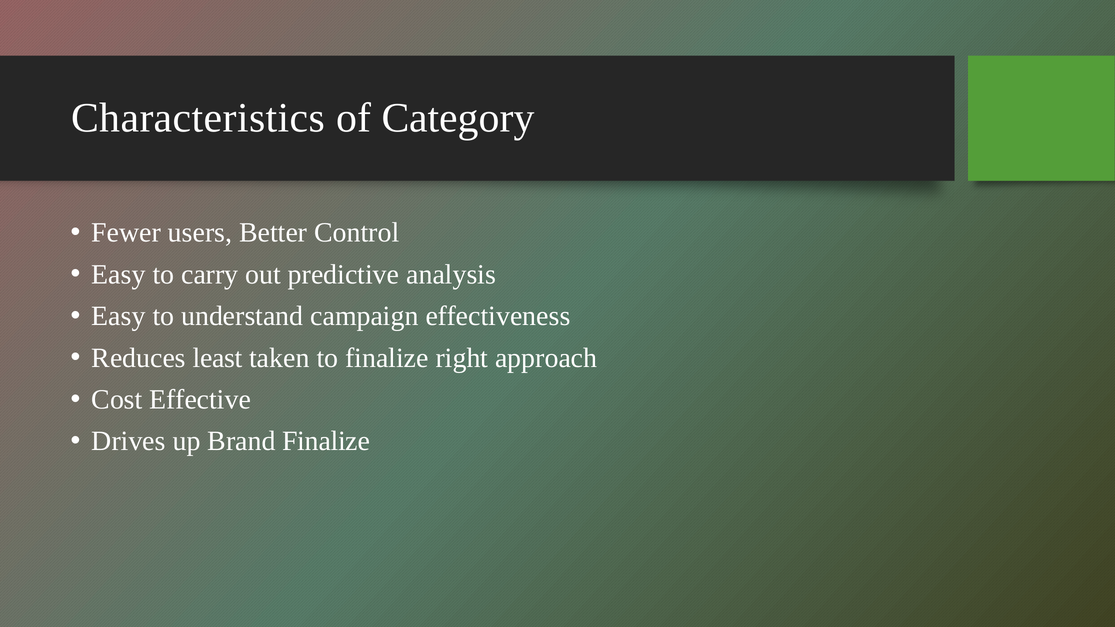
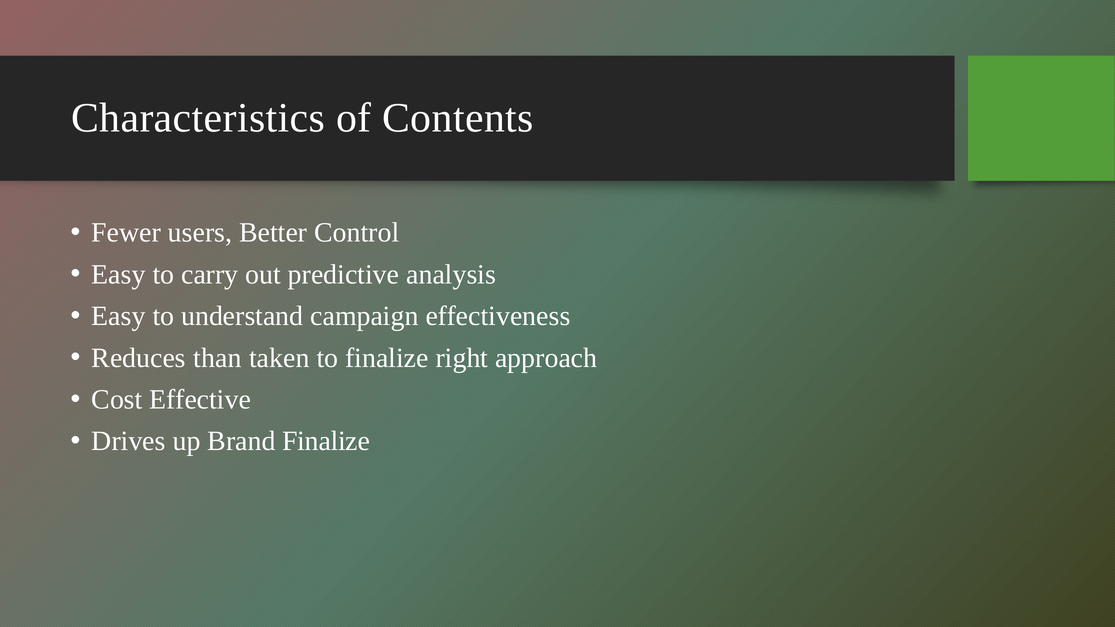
Category: Category -> Contents (458, 118)
least: least -> than (217, 358)
